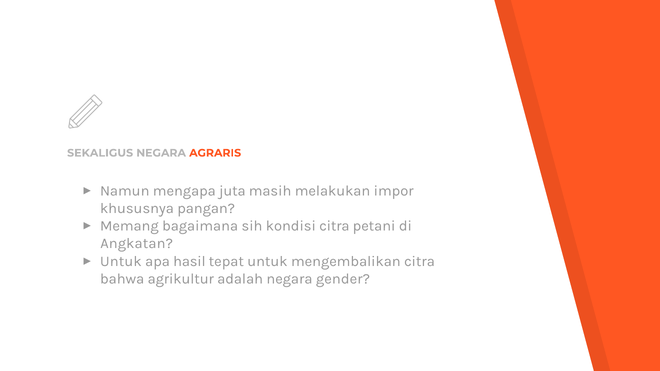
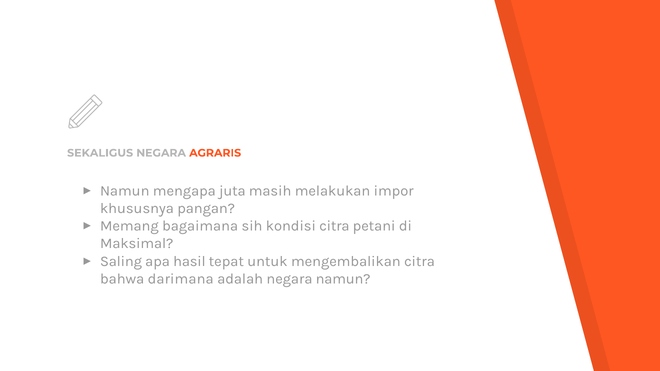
Angkatan: Angkatan -> Maksimal (137, 244)
Untuk: Untuk -> Saling (121, 261)
agrikultur: agrikultur -> darimana (181, 279)
negara gender: gender -> namun (343, 279)
